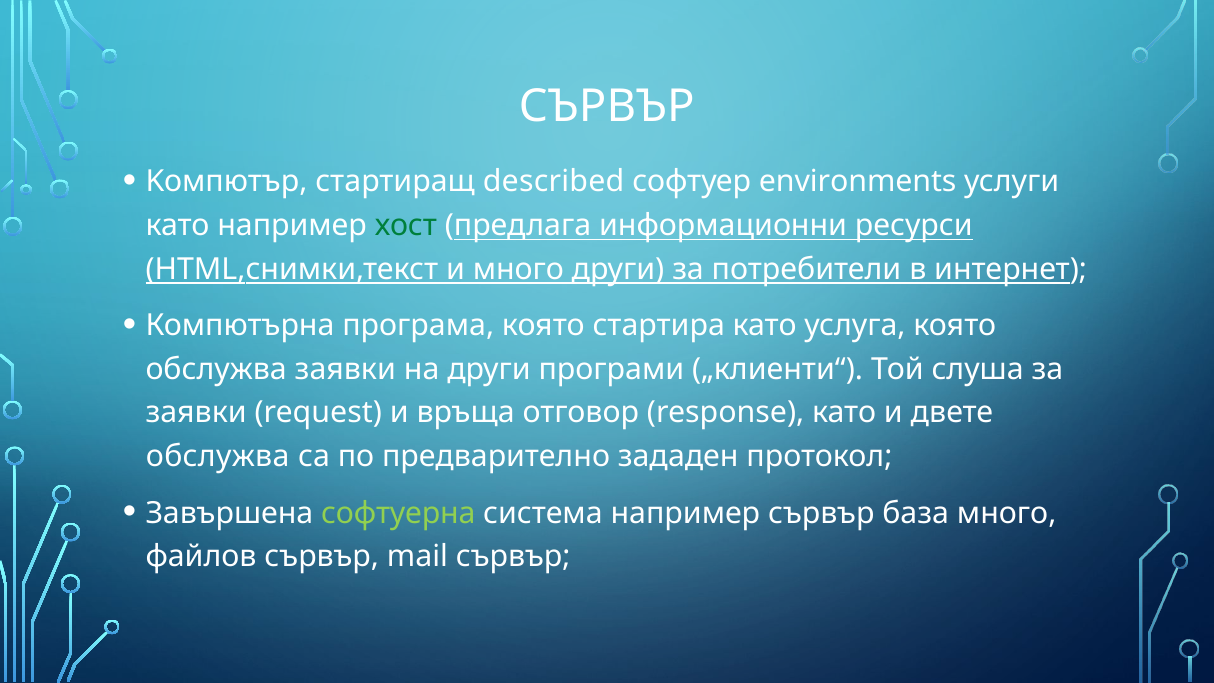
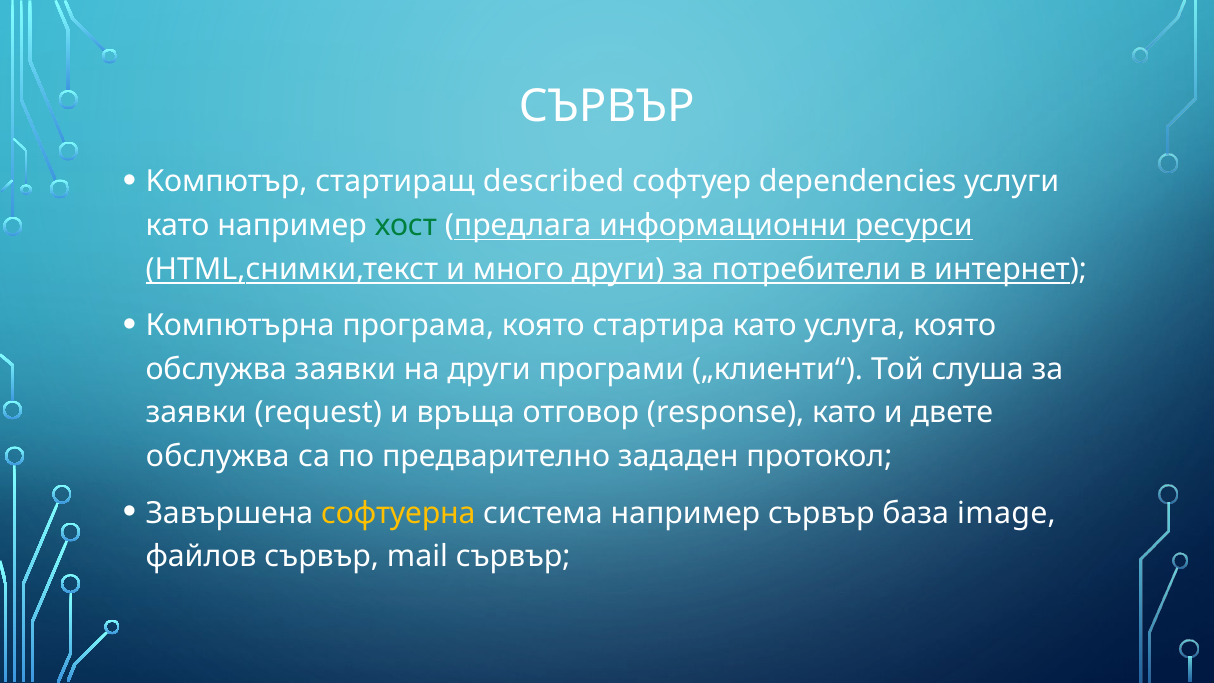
environments: environments -> dependencies (858, 182)
софтуерна colour: light green -> yellow (398, 513)
база много: много -> image (1007, 513)
